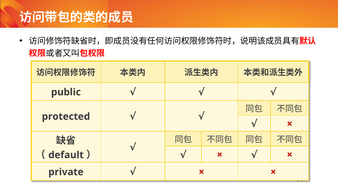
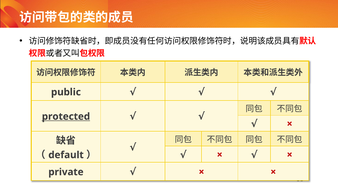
protected underline: none -> present (66, 117)
